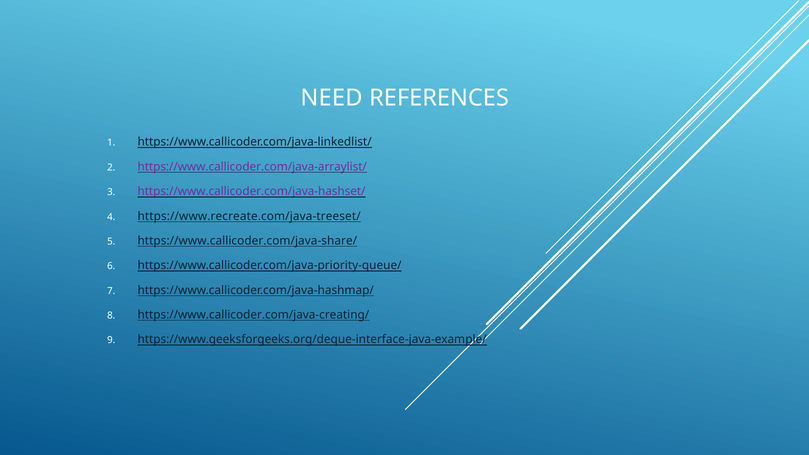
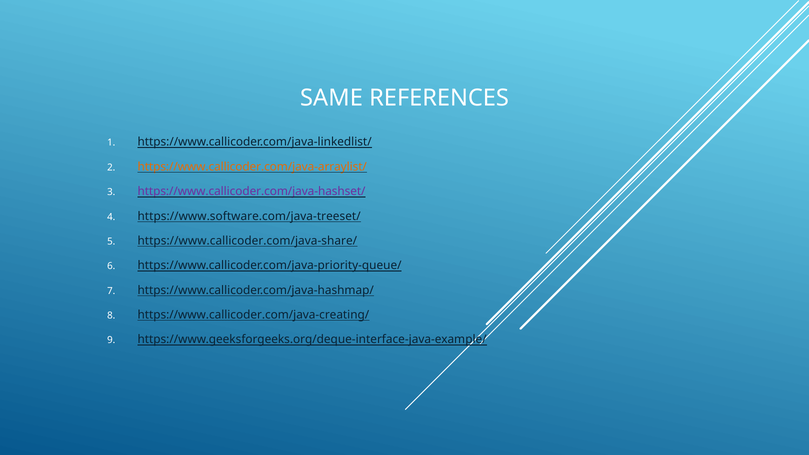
NEED: NEED -> SAME (332, 98)
https://www.callicoder.com/java-arraylist/ colour: purple -> orange (252, 167)
https://www.recreate.com/java-treeset/: https://www.recreate.com/java-treeset/ -> https://www.software.com/java-treeset/ (249, 216)
